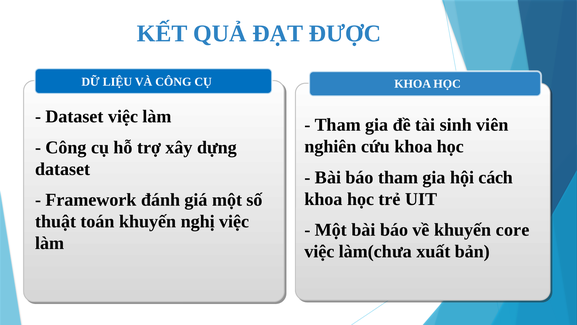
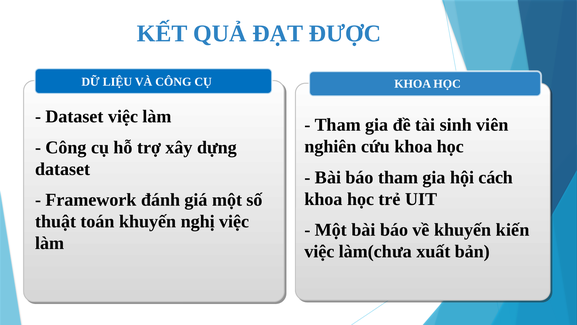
core: core -> kiến (513, 229)
